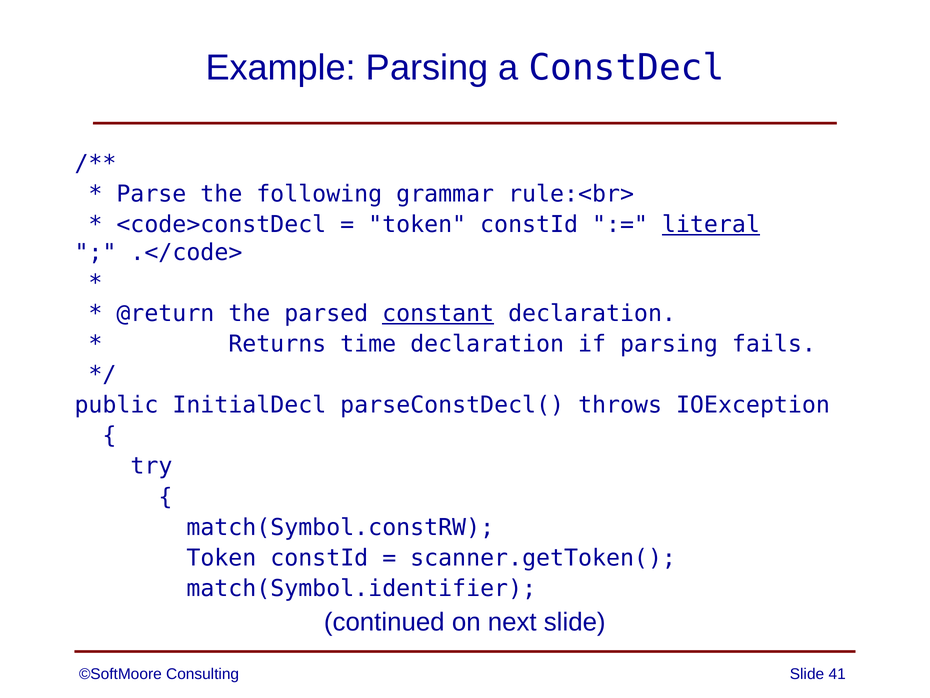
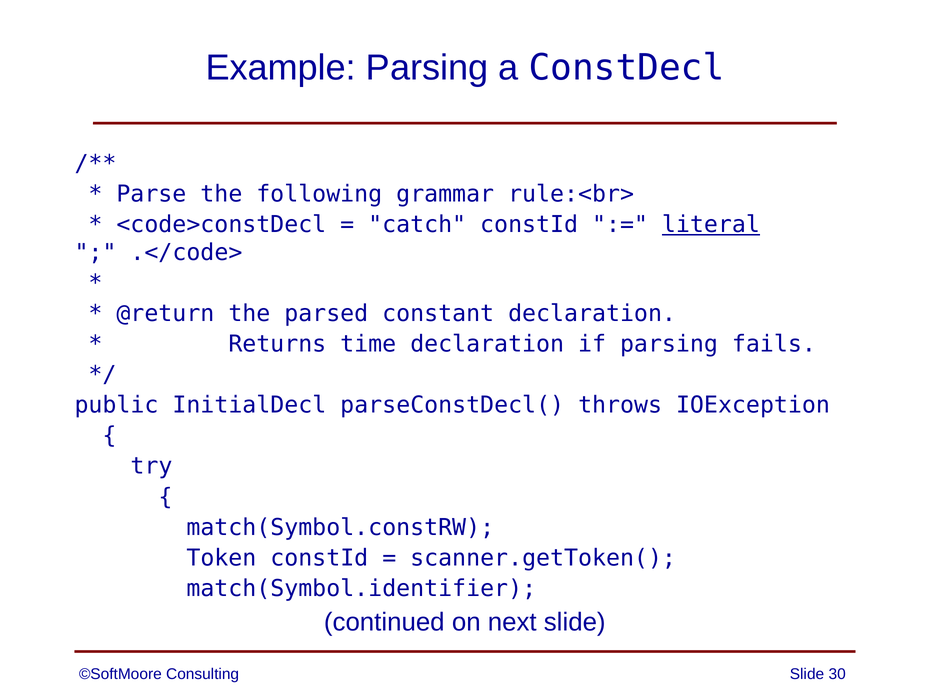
token: token -> catch (417, 225)
constant underline: present -> none (438, 313)
41: 41 -> 30 (837, 674)
